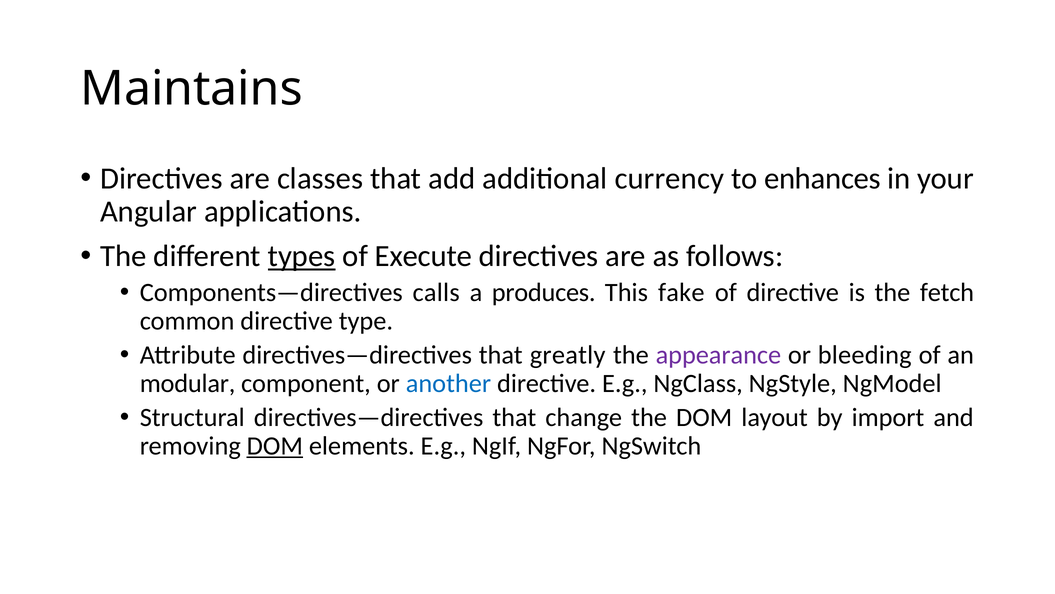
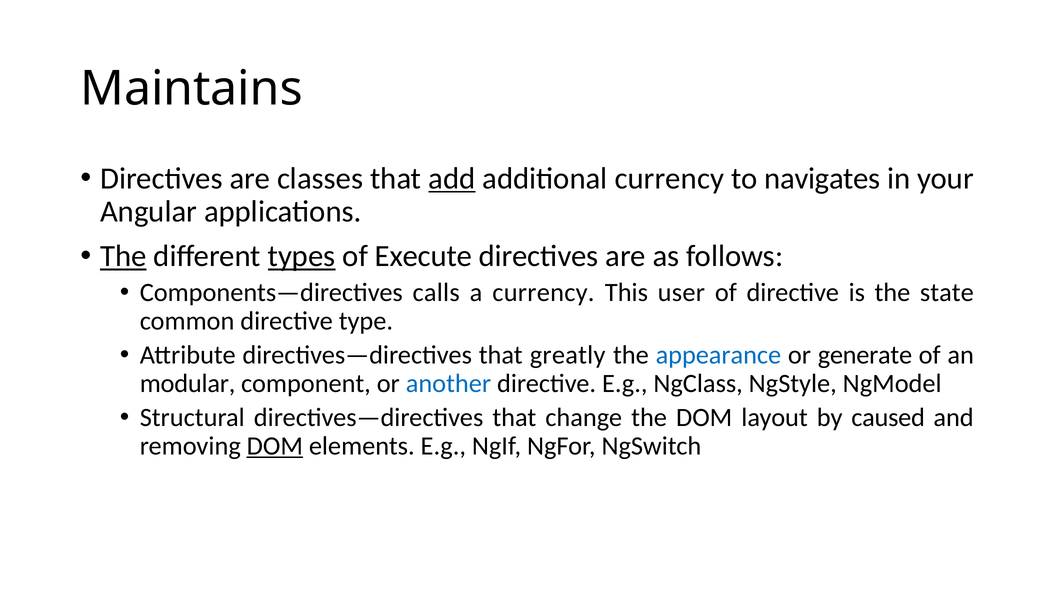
add underline: none -> present (452, 178)
enhances: enhances -> navigates (822, 178)
The underline: none -> present (123, 256)
a produces: produces -> currency (543, 292)
fake: fake -> user (681, 292)
fetch: fetch -> state (947, 292)
appearance colour: purple -> blue (718, 355)
bleeding: bleeding -> generate (865, 355)
import: import -> caused (888, 417)
